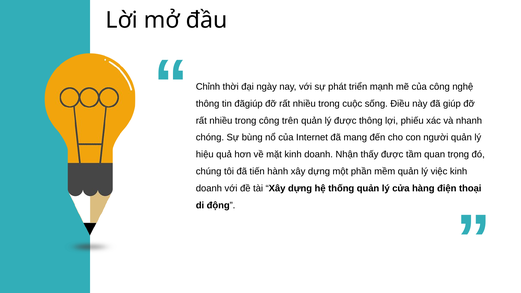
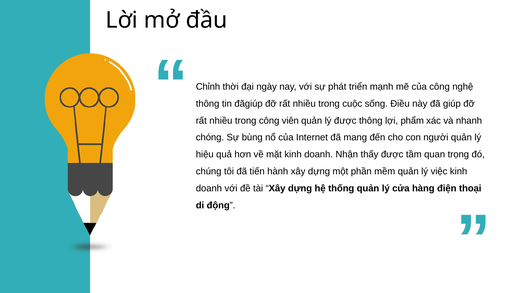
trên: trên -> viên (290, 121)
phiếu: phiếu -> phẩm (412, 121)
